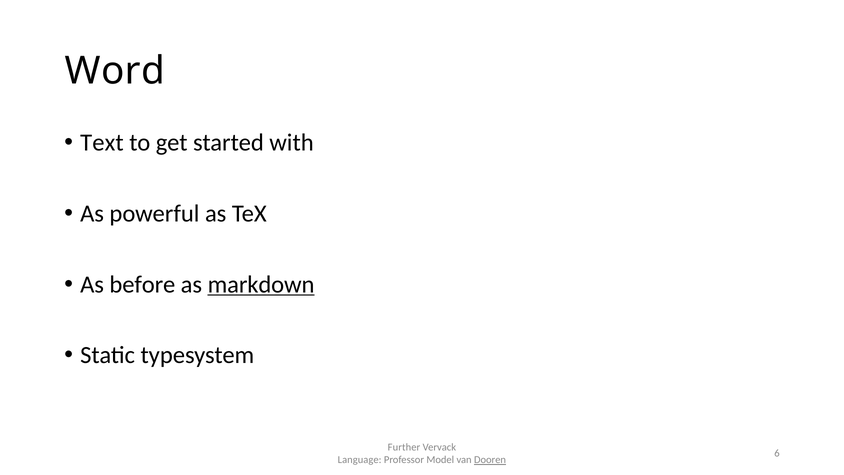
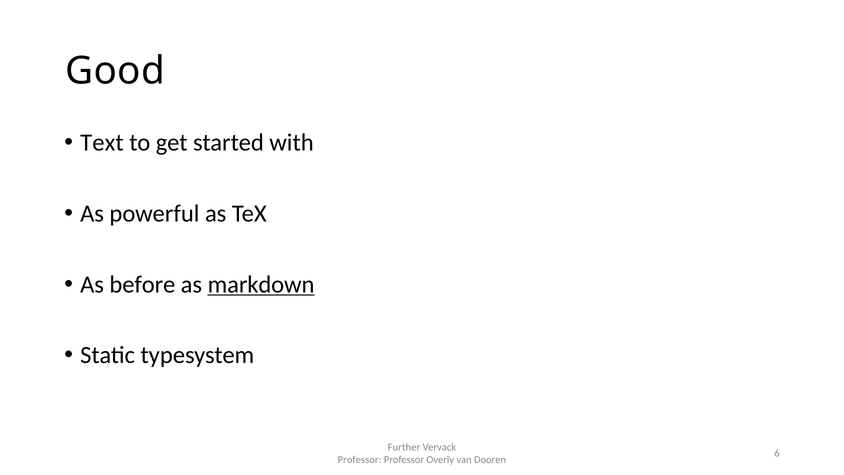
Word: Word -> Good (115, 71)
Language: Language -> Professor (360, 460)
Model: Model -> Overly (440, 460)
Dooren underline: present -> none (490, 460)
